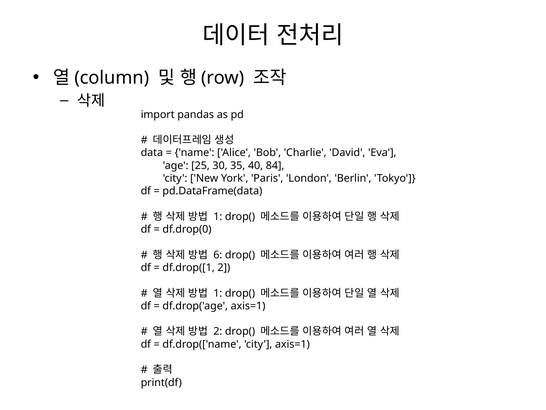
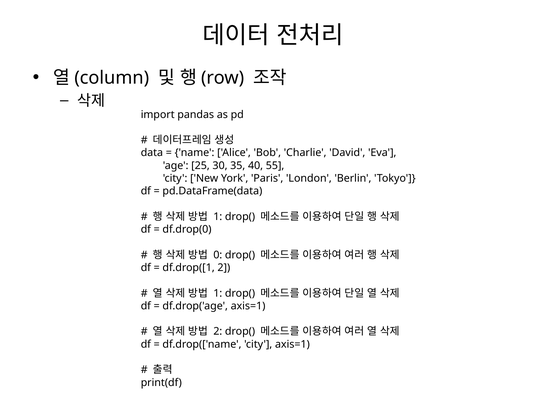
84: 84 -> 55 (275, 165)
6: 6 -> 0 (218, 255)
